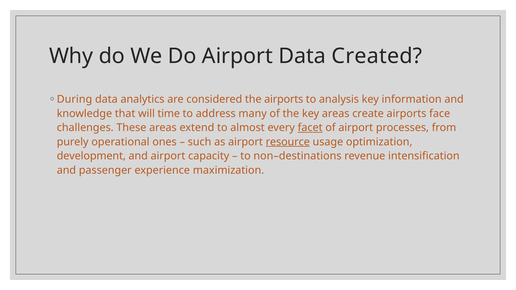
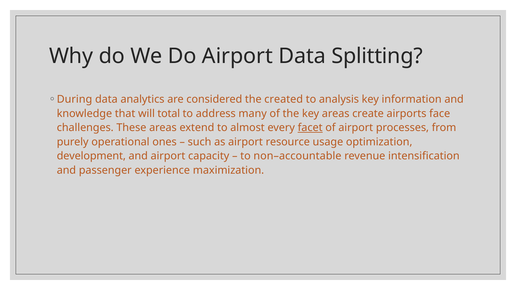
Created: Created -> Splitting (377, 56)
the airports: airports -> created (284, 99)
time: time -> total (169, 114)
resource underline: present -> none (288, 142)
non–destinations: non–destinations -> non–accountable (297, 156)
